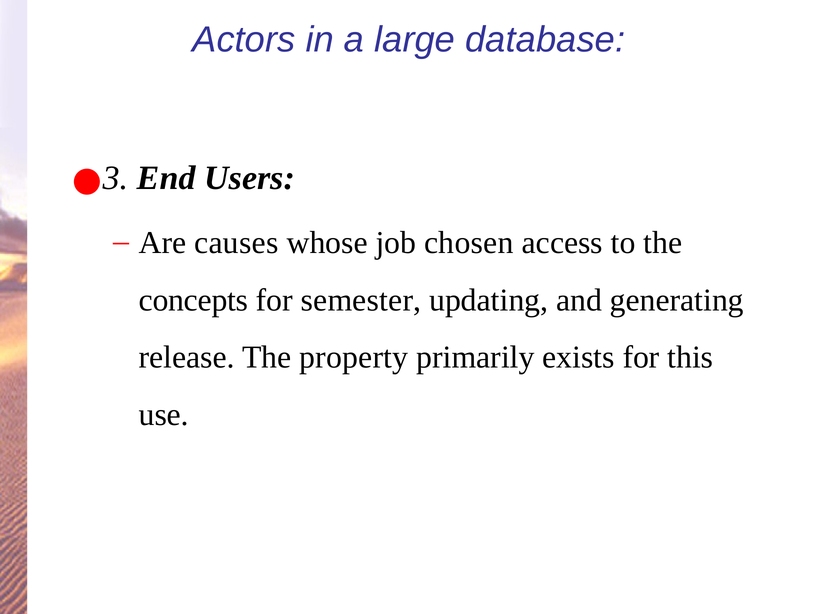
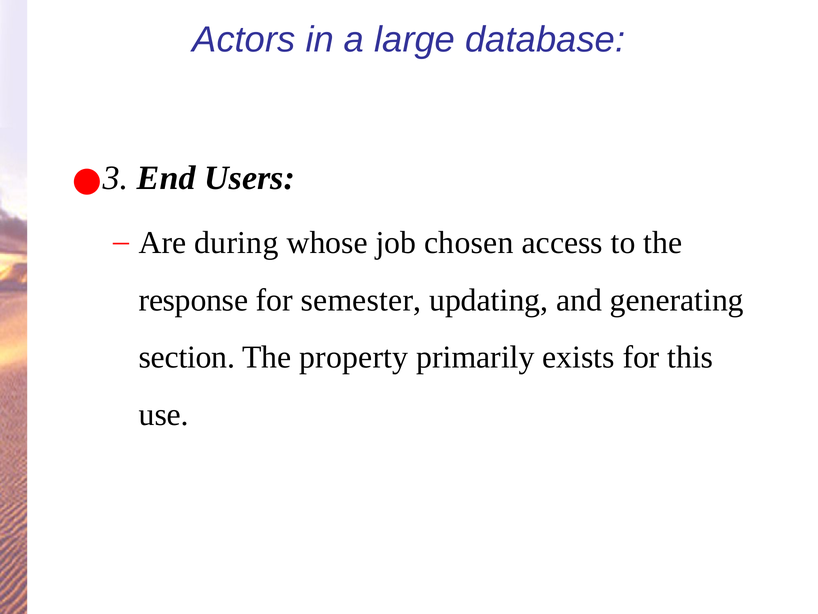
causes: causes -> during (236, 242)
concepts: concepts -> response (193, 300)
release: release -> section (187, 357)
